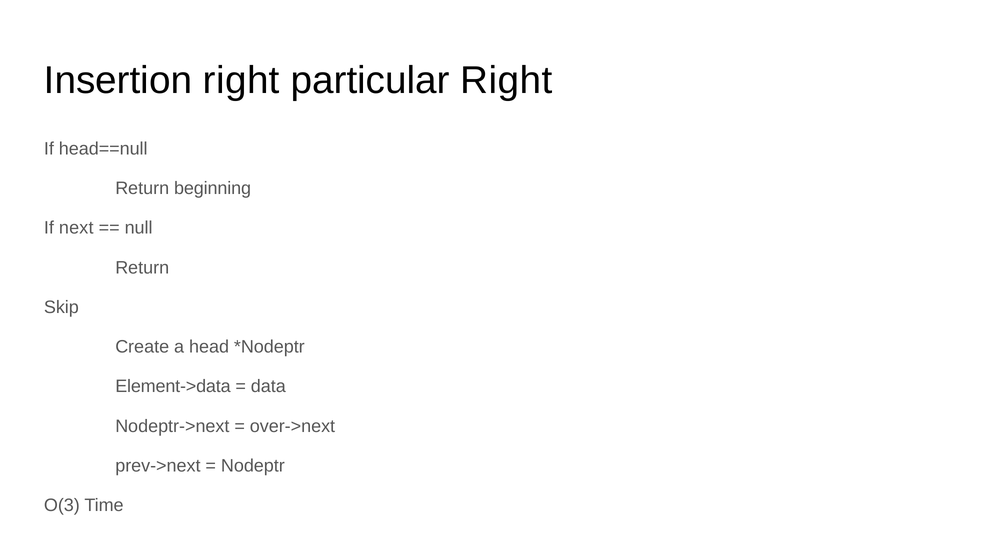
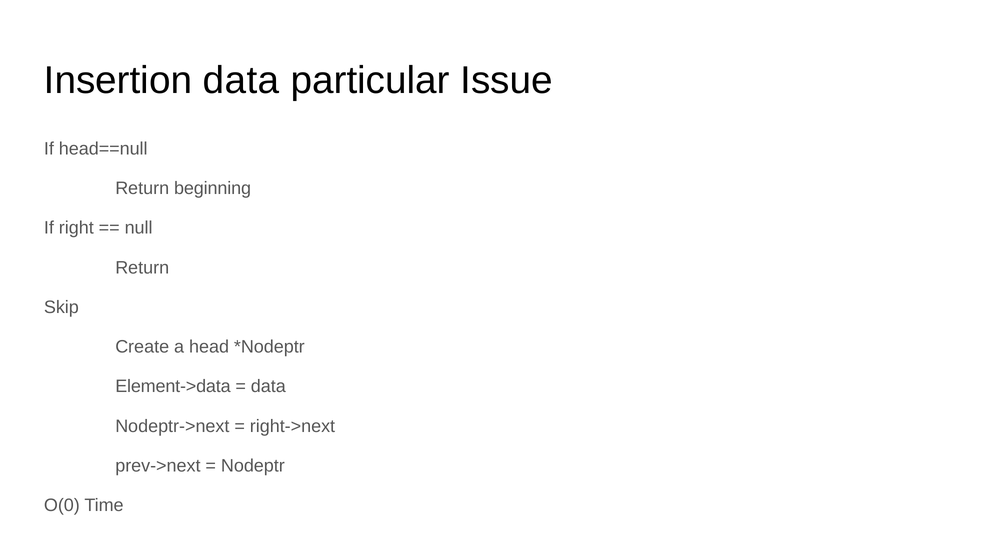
Insertion right: right -> data (241, 81)
particular Right: Right -> Issue (507, 81)
next: next -> right (76, 228)
over->next: over->next -> right->next (292, 426)
O(3: O(3 -> O(0 (62, 506)
